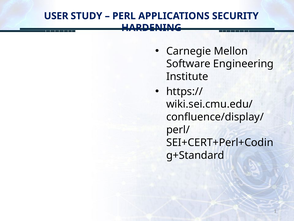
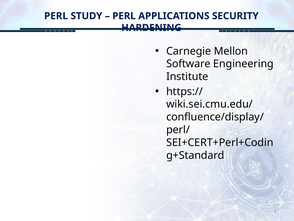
USER: USER -> PERL (56, 16)
